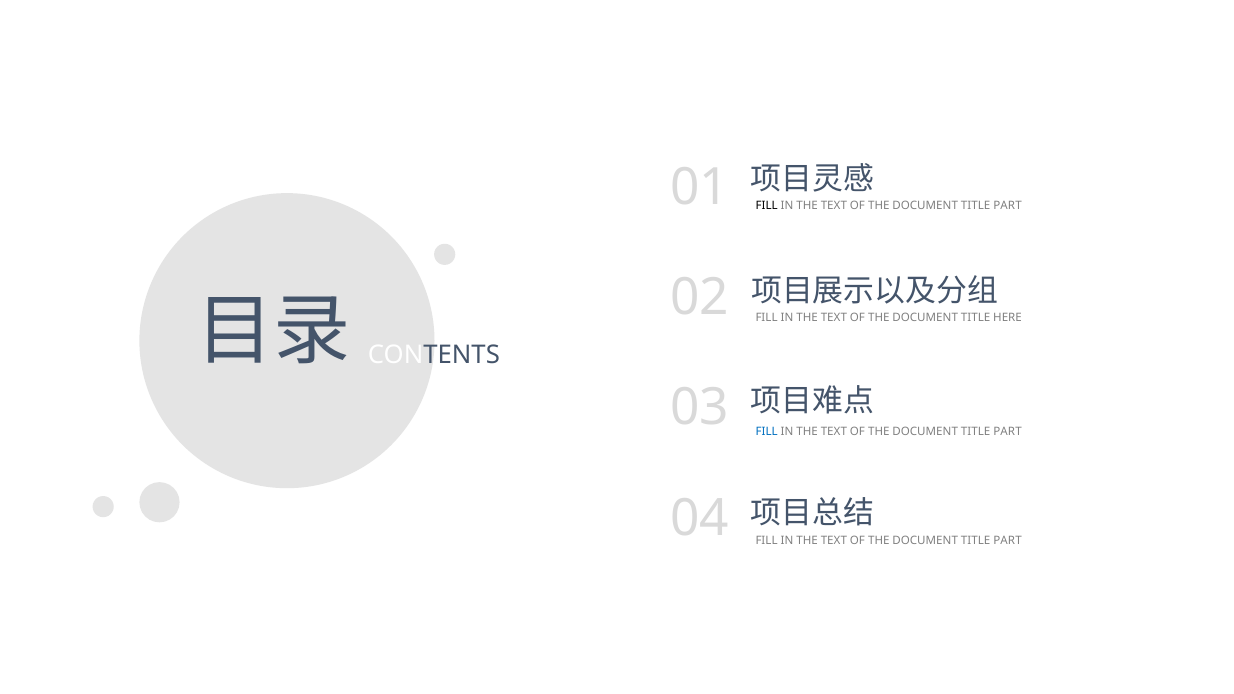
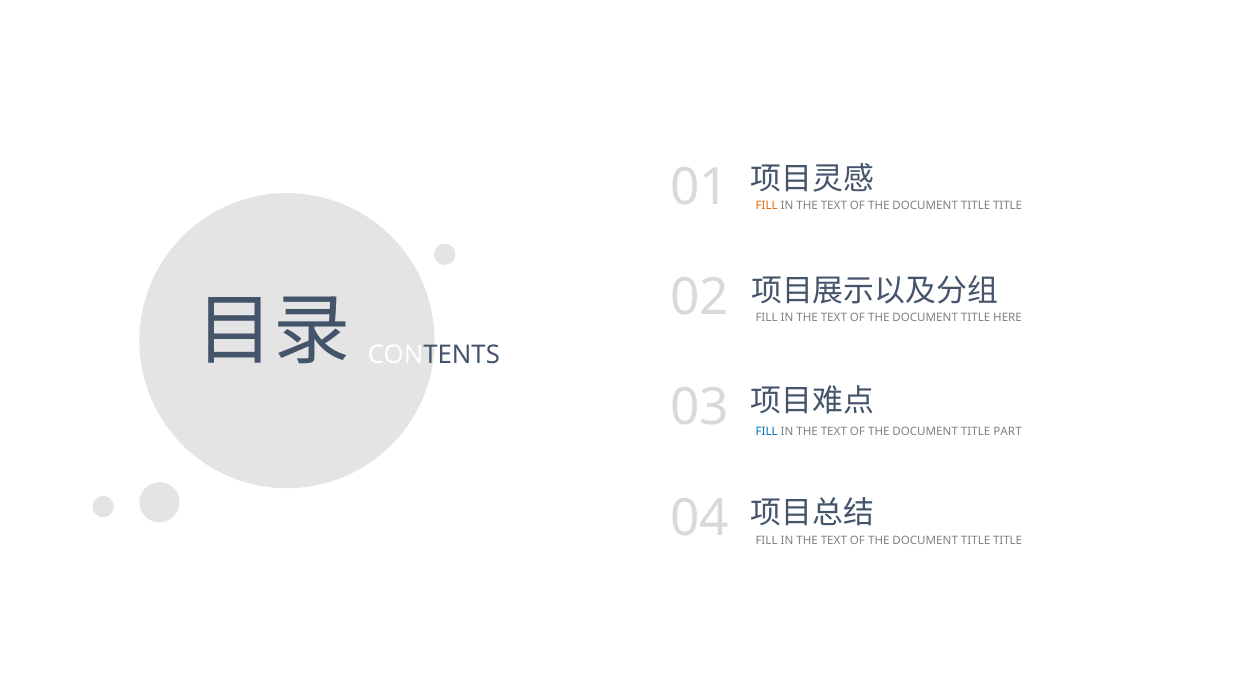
FILL colour: black -> orange (767, 206)
PART: PART -> TITLE (1008, 206)
PART: PART -> TITLE (1008, 541)
